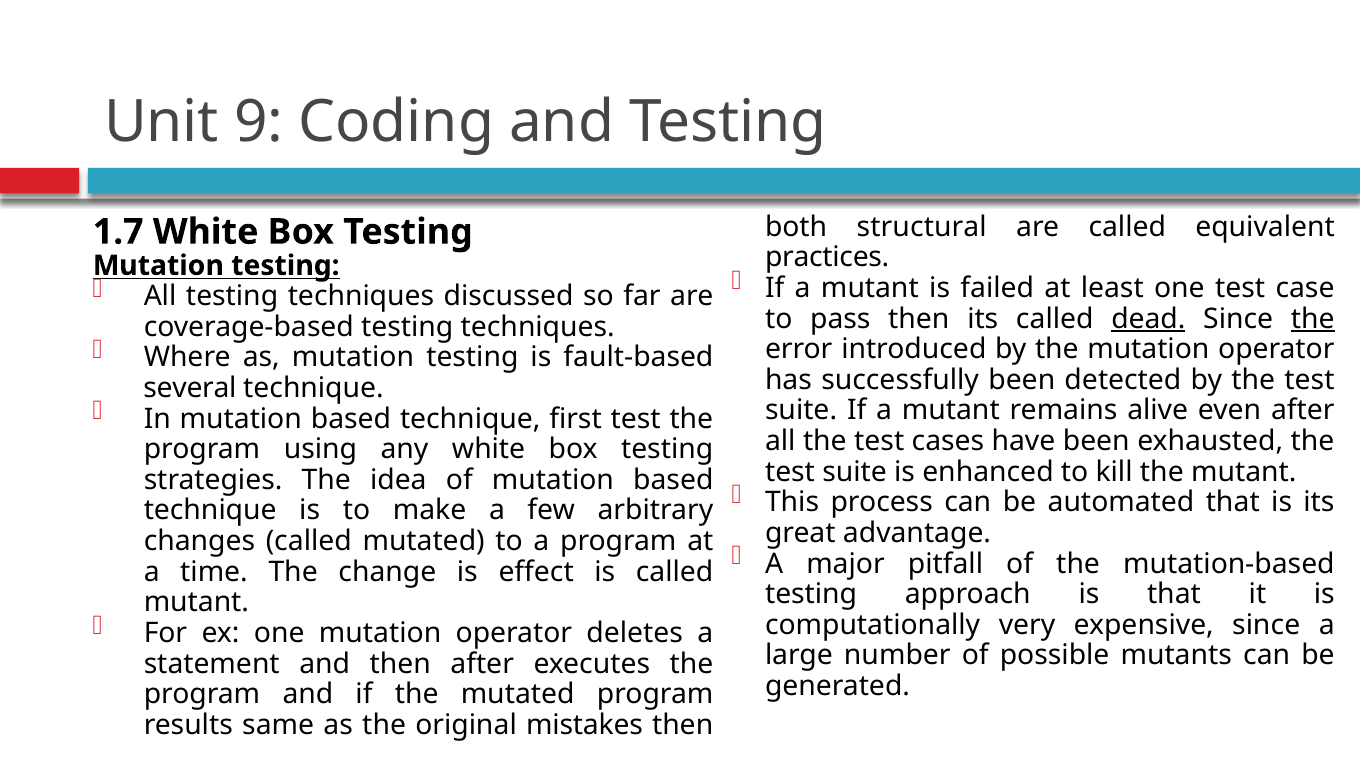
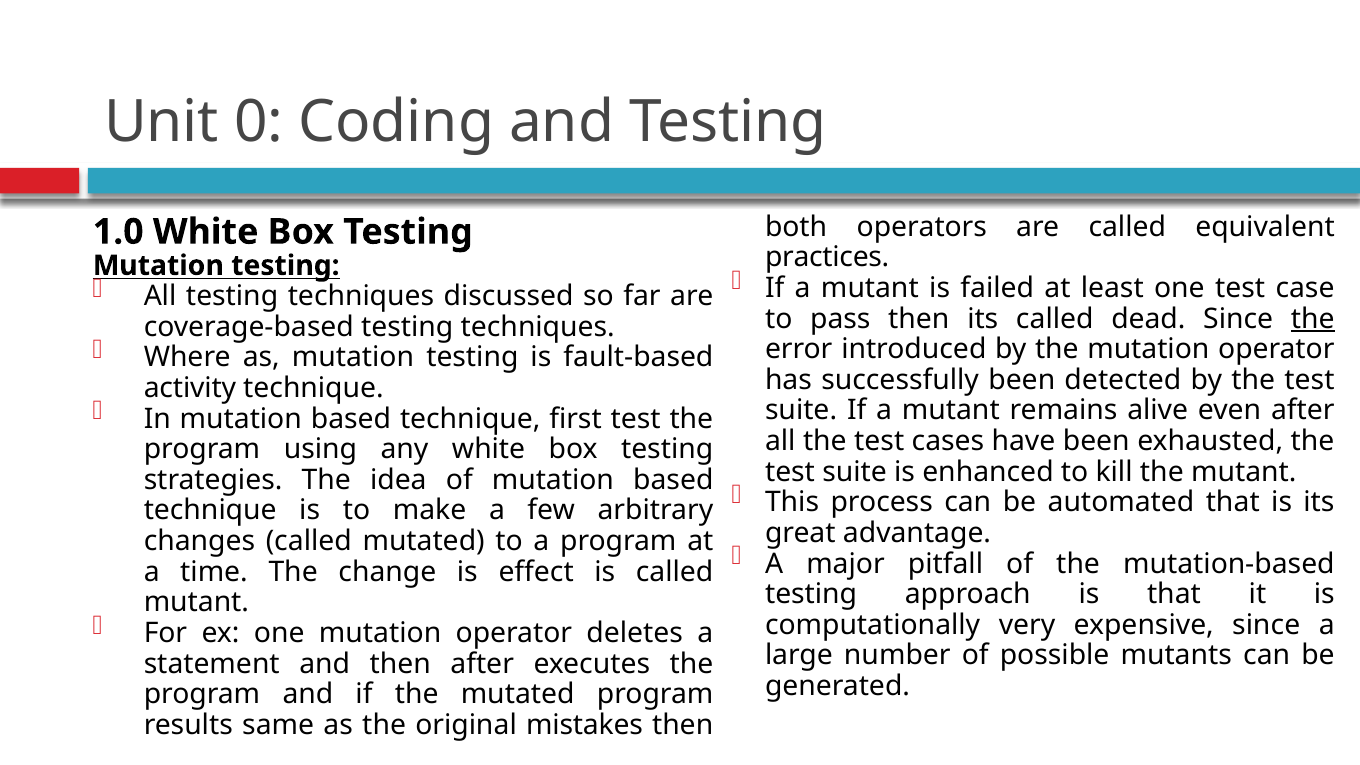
9: 9 -> 0 (259, 123)
structural: structural -> operators (922, 227)
1.7: 1.7 -> 1.0 (118, 232)
dead underline: present -> none (1148, 319)
several: several -> activity (190, 388)
